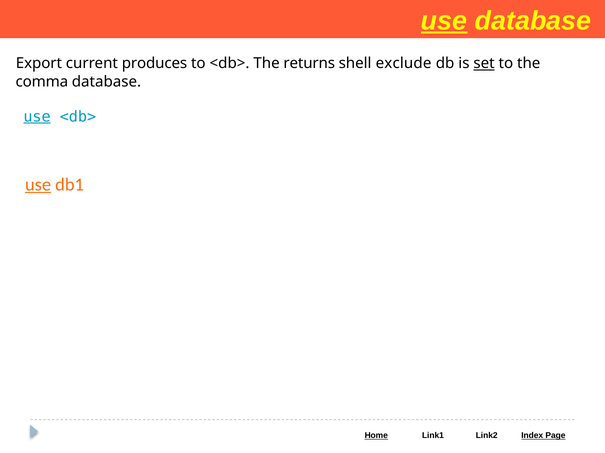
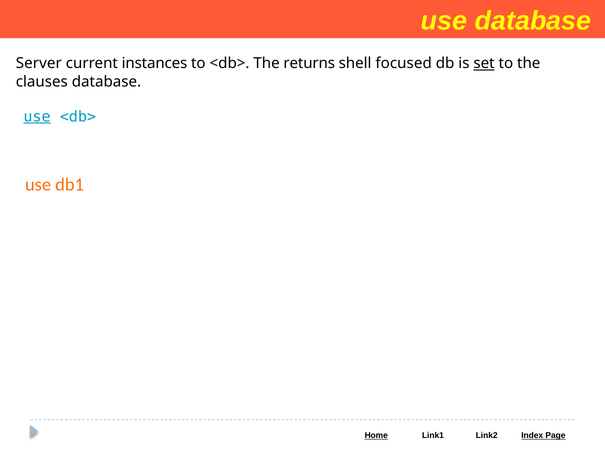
use underline: present -> none (444, 21)
Export: Export -> Server (39, 64)
produces: produces -> instances (155, 64)
exclude: exclude -> focused (404, 64)
comma: comma -> clauses (42, 82)
use underline: present -> none (38, 185)
